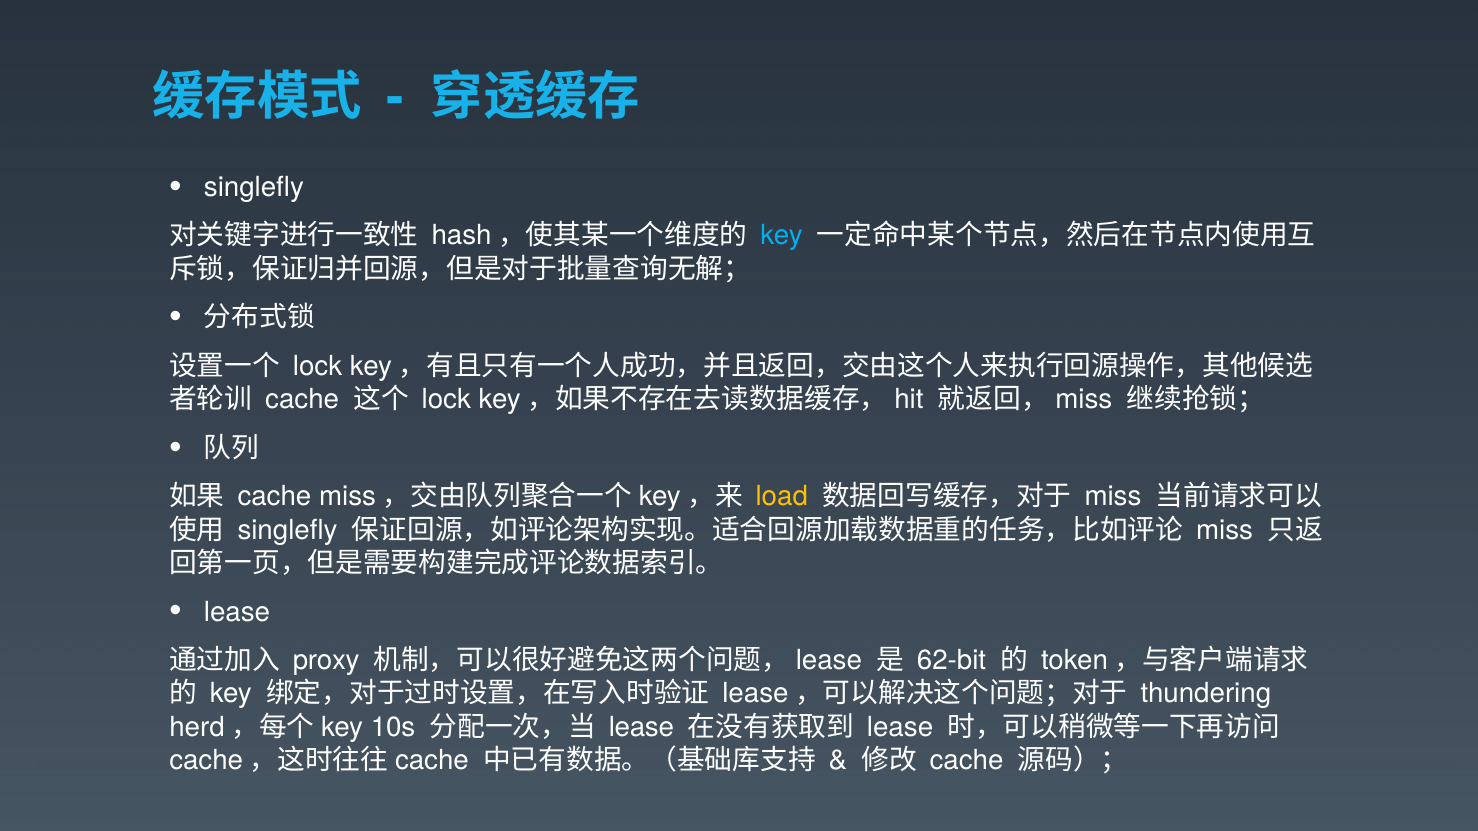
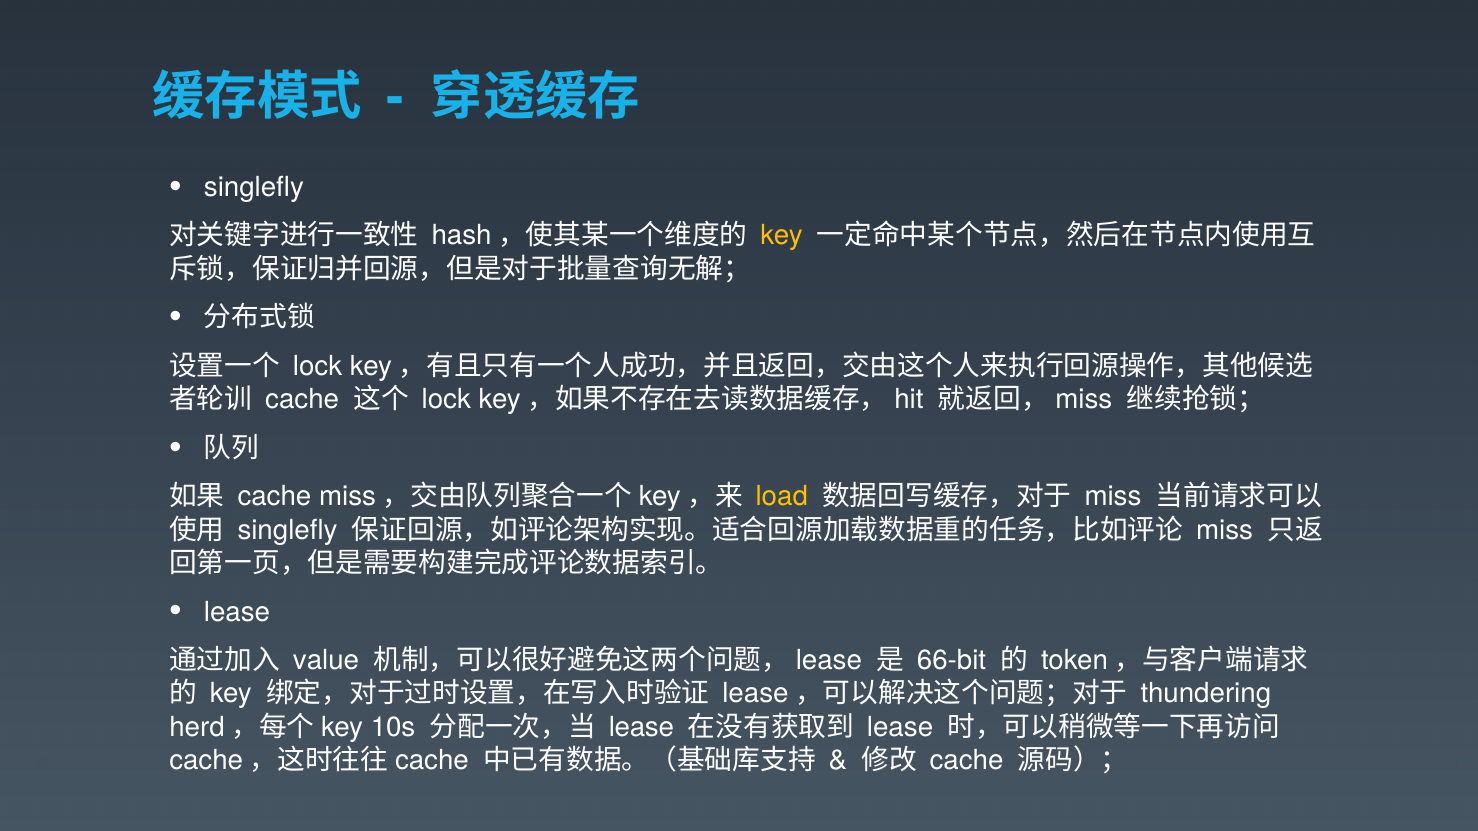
key colour: light blue -> yellow (782, 236)
proxy: proxy -> value (326, 661)
62-bit: 62-bit -> 66-bit (952, 661)
